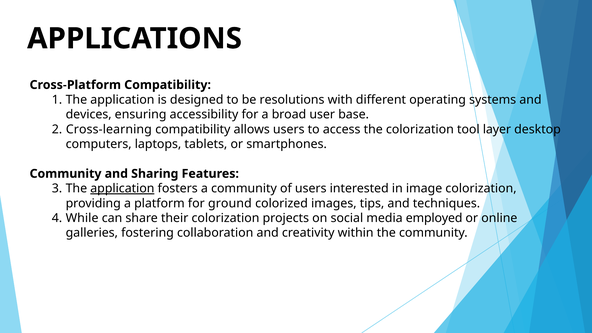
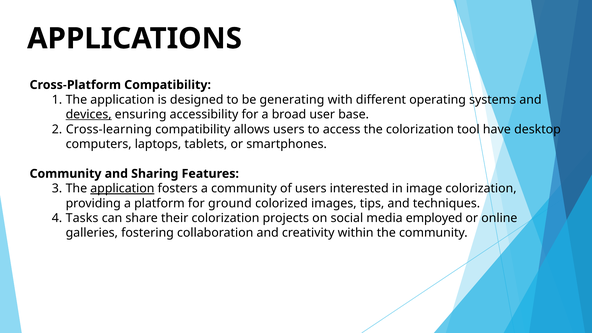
resolutions: resolutions -> generating (292, 100)
devices underline: none -> present (89, 114)
layer: layer -> have (497, 129)
While: While -> Tasks (82, 218)
